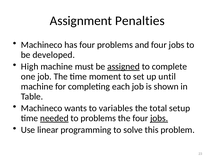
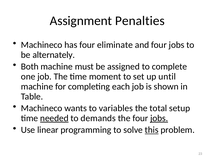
four problems: problems -> eliminate (115, 45)
developed: developed -> alternately (54, 55)
High: High -> Both (30, 67)
assigned underline: present -> none (124, 67)
to problems: problems -> demands (98, 118)
this underline: none -> present (152, 130)
